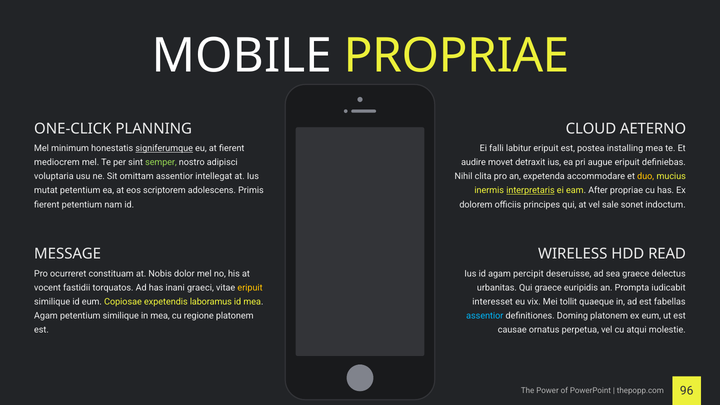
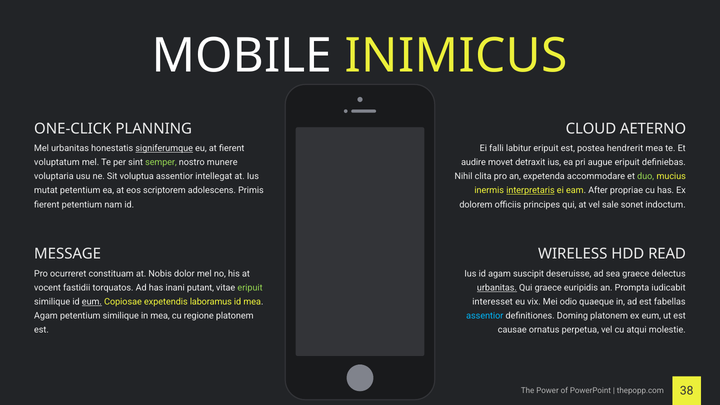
MOBILE PROPRIAE: PROPRIAE -> INIMICUS (456, 56)
Mel minimum: minimum -> urbanitas (70, 148)
installing: installing -> hendrerit (625, 148)
mediocrem: mediocrem -> voluptatum (57, 162)
adipisci: adipisci -> munere (222, 162)
omittam: omittam -> voluptua (137, 176)
duo colour: yellow -> light green (646, 176)
percipit: percipit -> suscipit (529, 274)
graeci: graeci -> putant (200, 288)
eripuit colour: yellow -> light green (250, 288)
urbanitas underline: none -> present (497, 288)
eum underline: none -> present (92, 302)
tollit: tollit -> odio (568, 302)
96: 96 -> 38 (687, 391)
